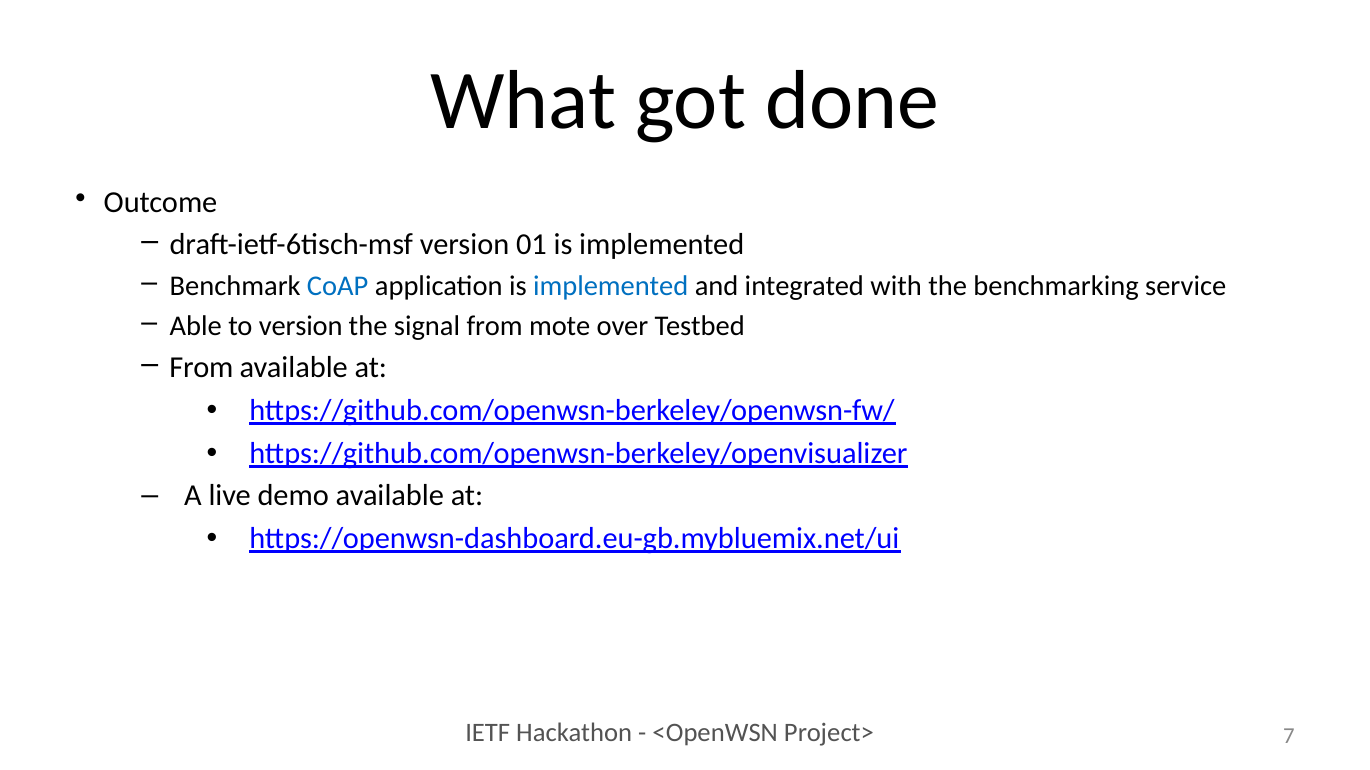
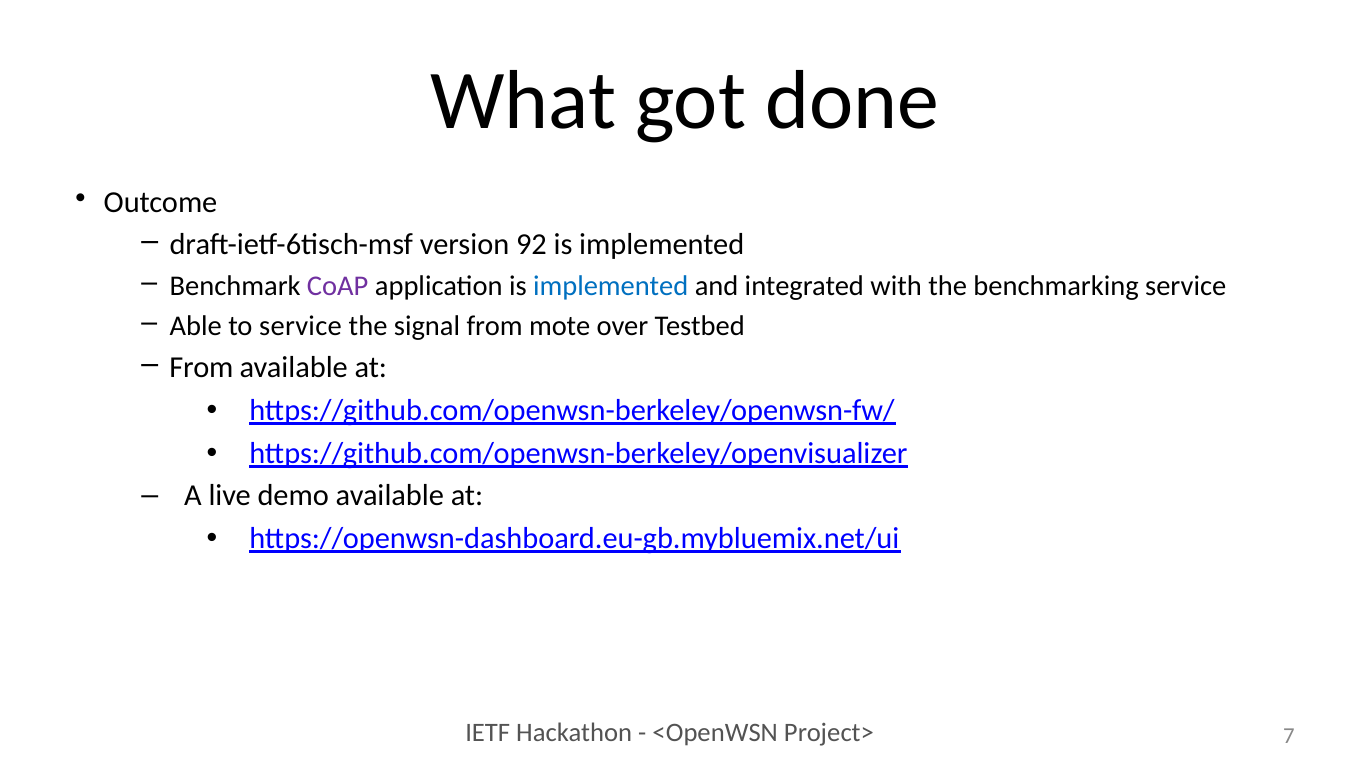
01: 01 -> 92 (531, 245)
CoAP colour: blue -> purple (338, 286)
to version: version -> service (300, 327)
